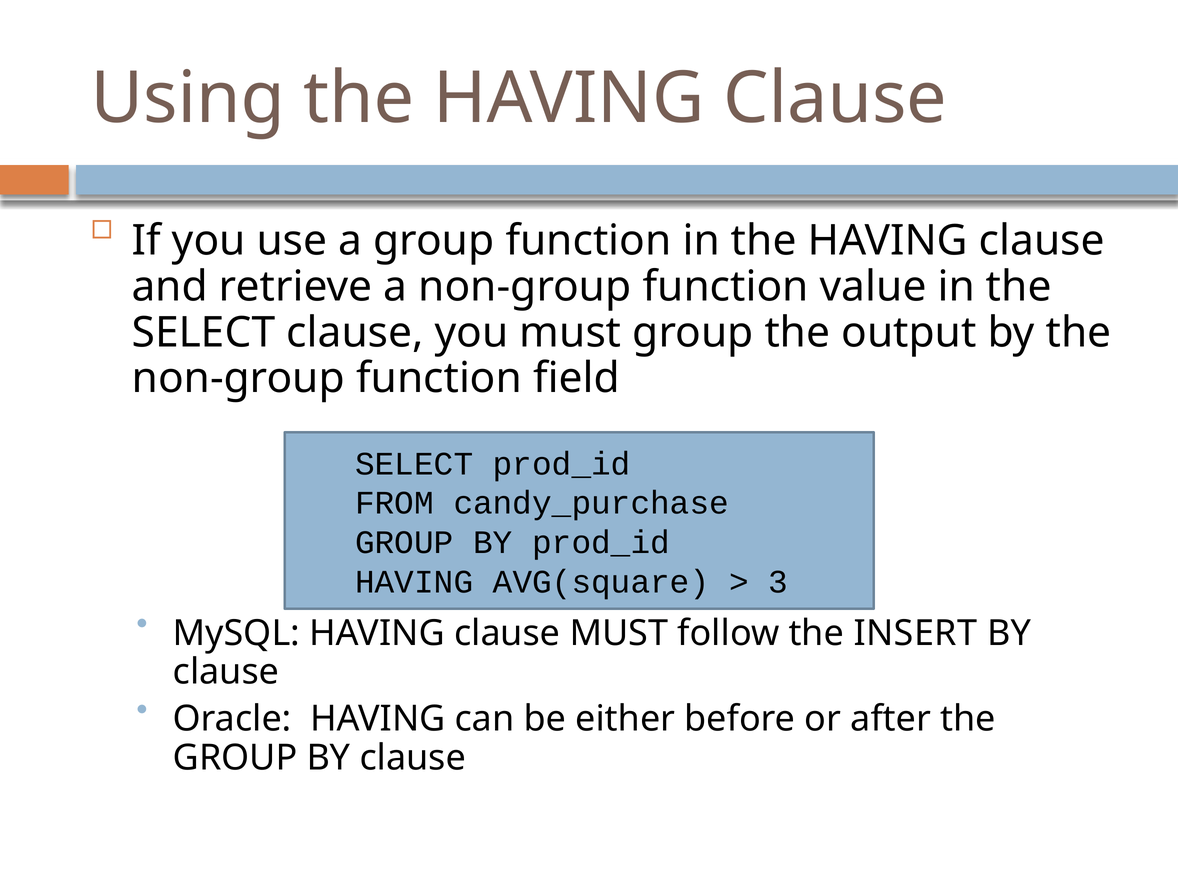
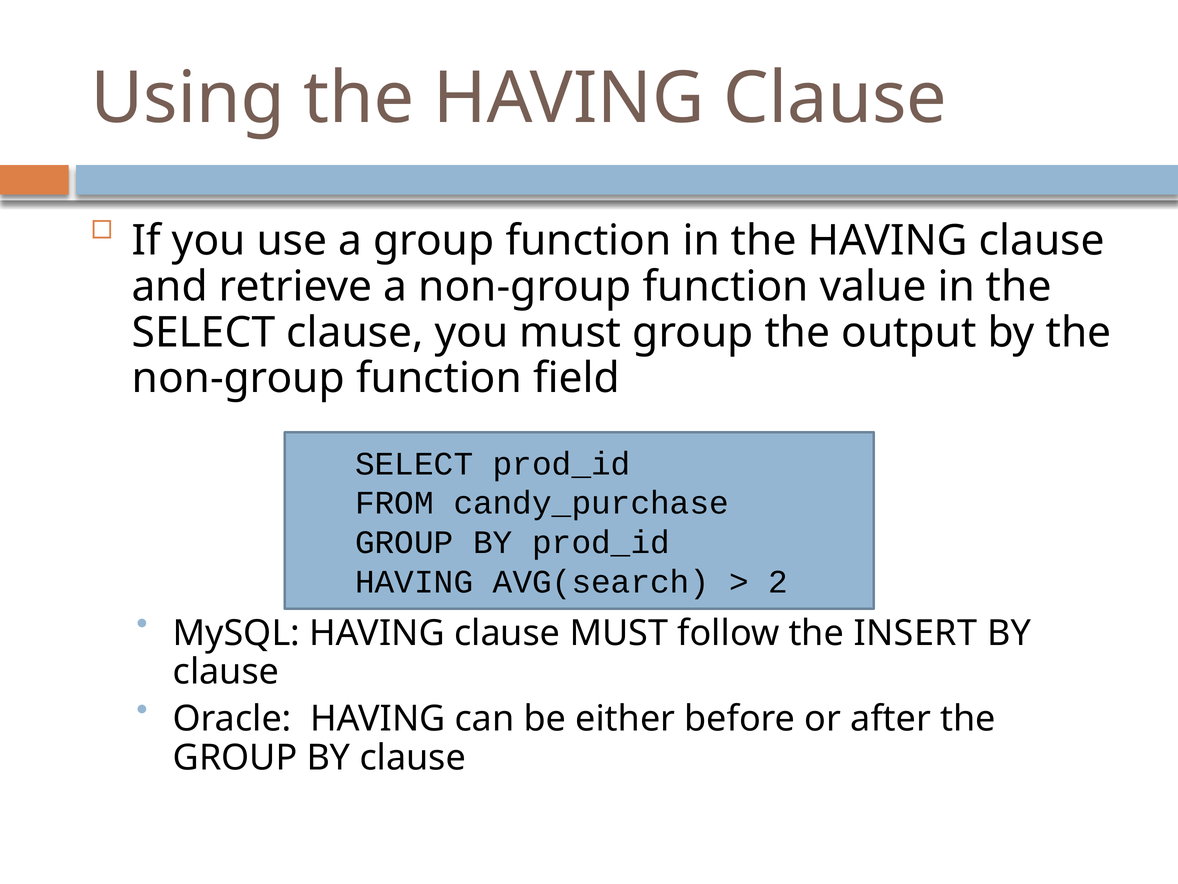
AVG(square: AVG(square -> AVG(search (601, 581)
3: 3 -> 2 (778, 581)
